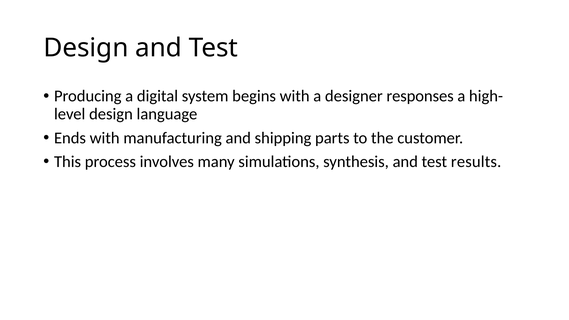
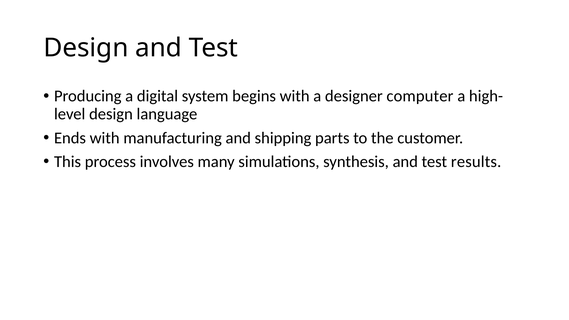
responses: responses -> computer (420, 96)
